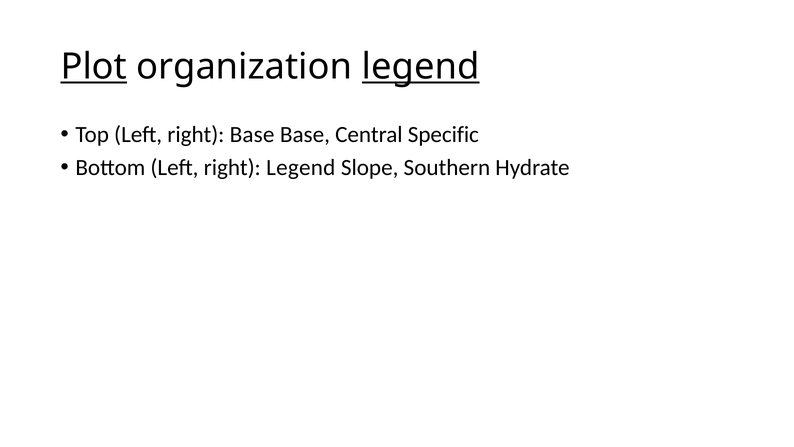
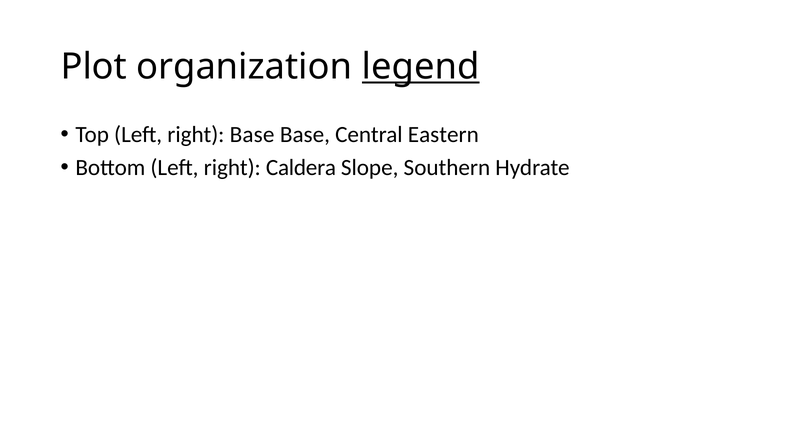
Plot underline: present -> none (94, 67)
Specific: Specific -> Eastern (443, 134)
right Legend: Legend -> Caldera (301, 168)
